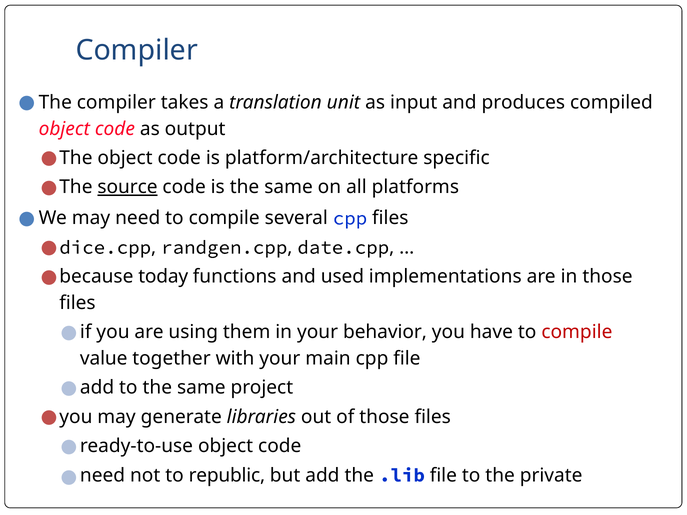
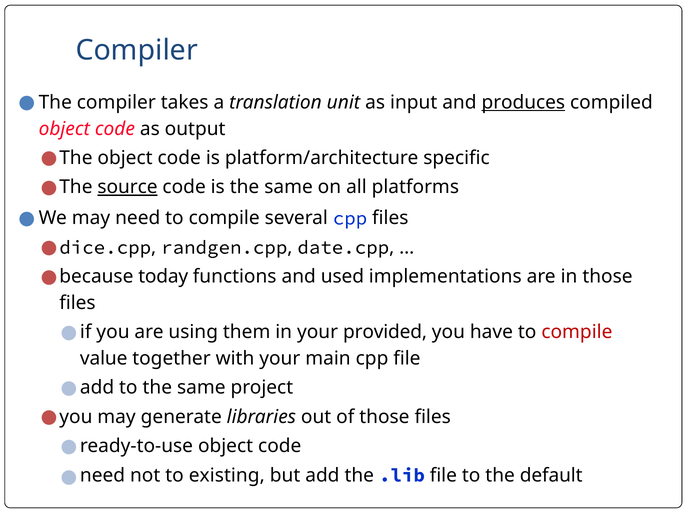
produces underline: none -> present (523, 102)
behavior: behavior -> provided (385, 332)
republic: republic -> existing (227, 475)
private: private -> default (551, 475)
